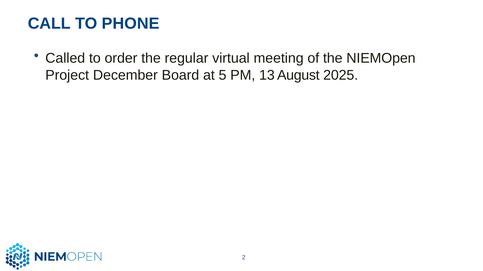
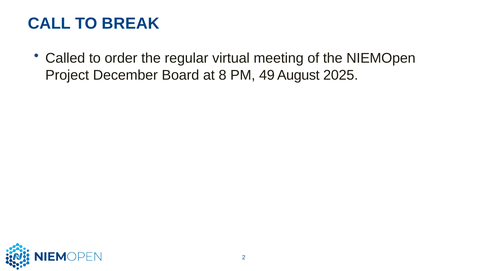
PHONE: PHONE -> BREAK (131, 24)
5: 5 -> 8 (223, 75)
13: 13 -> 49 (267, 75)
